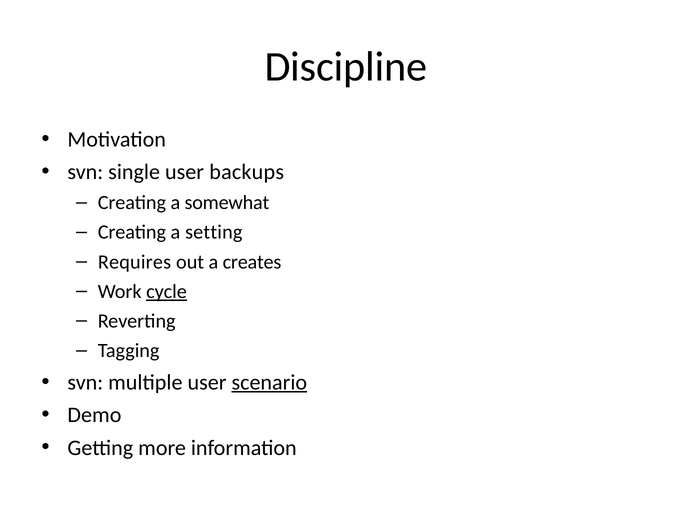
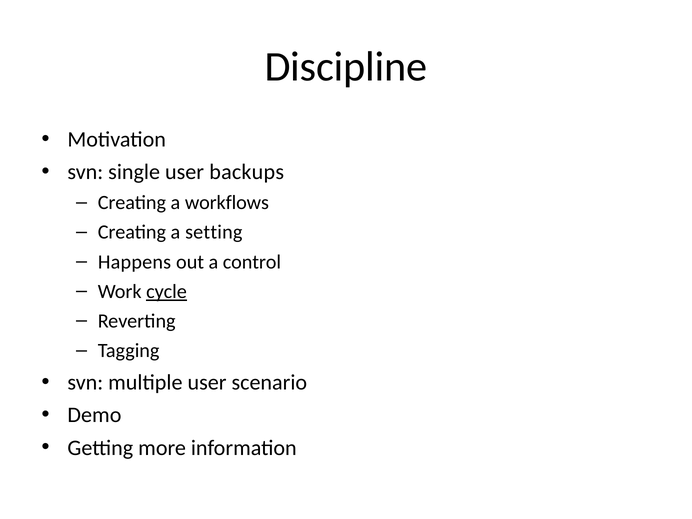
somewhat: somewhat -> workflows (227, 203)
Requires: Requires -> Happens (135, 262)
creates: creates -> control (252, 262)
scenario underline: present -> none (269, 382)
